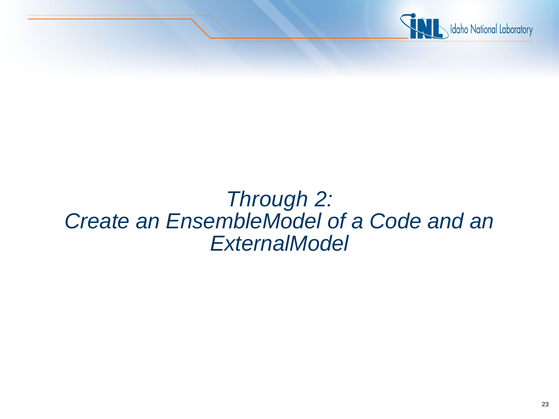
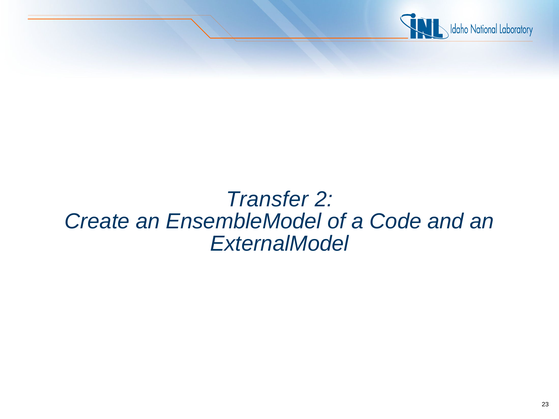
Through: Through -> Transfer (267, 199)
